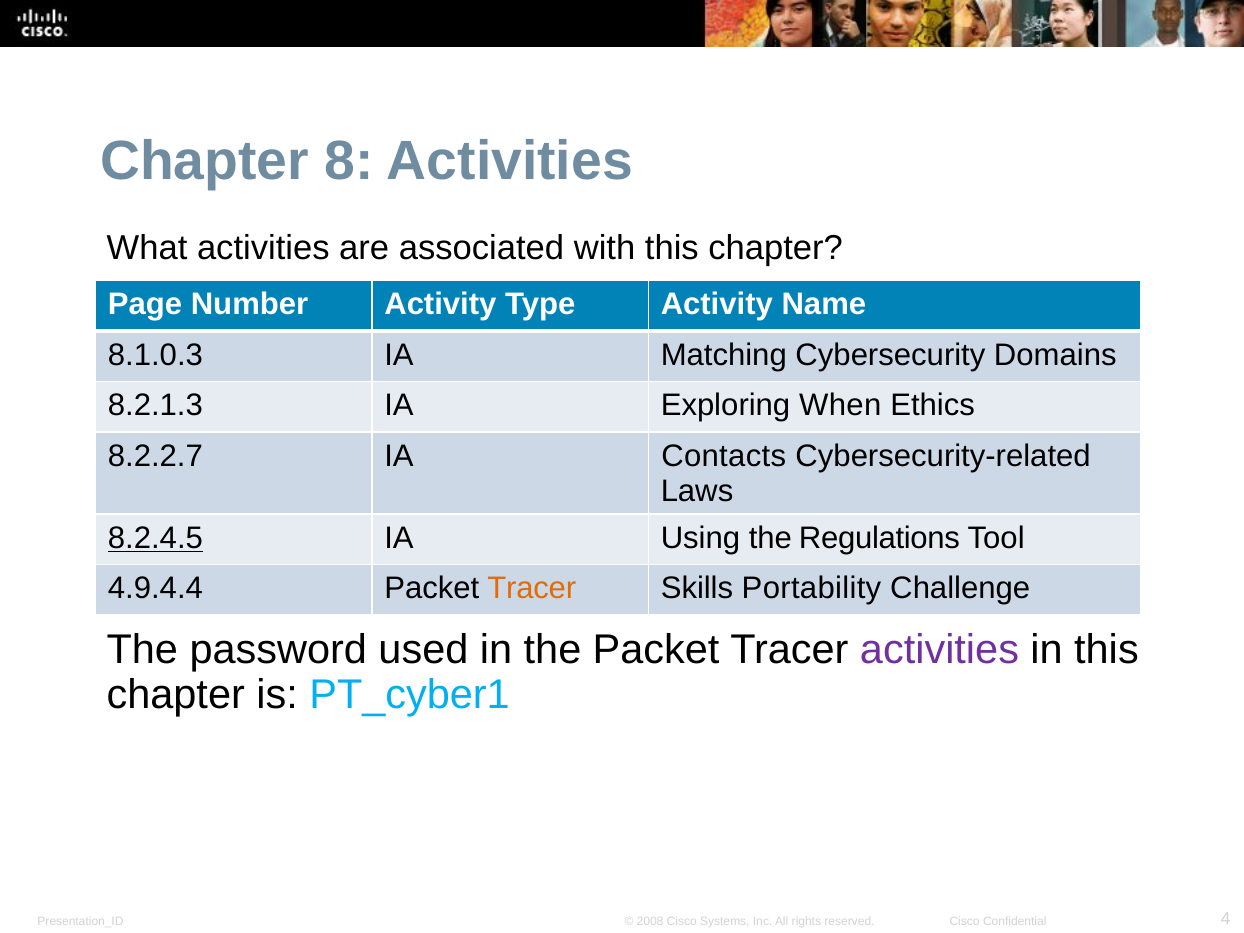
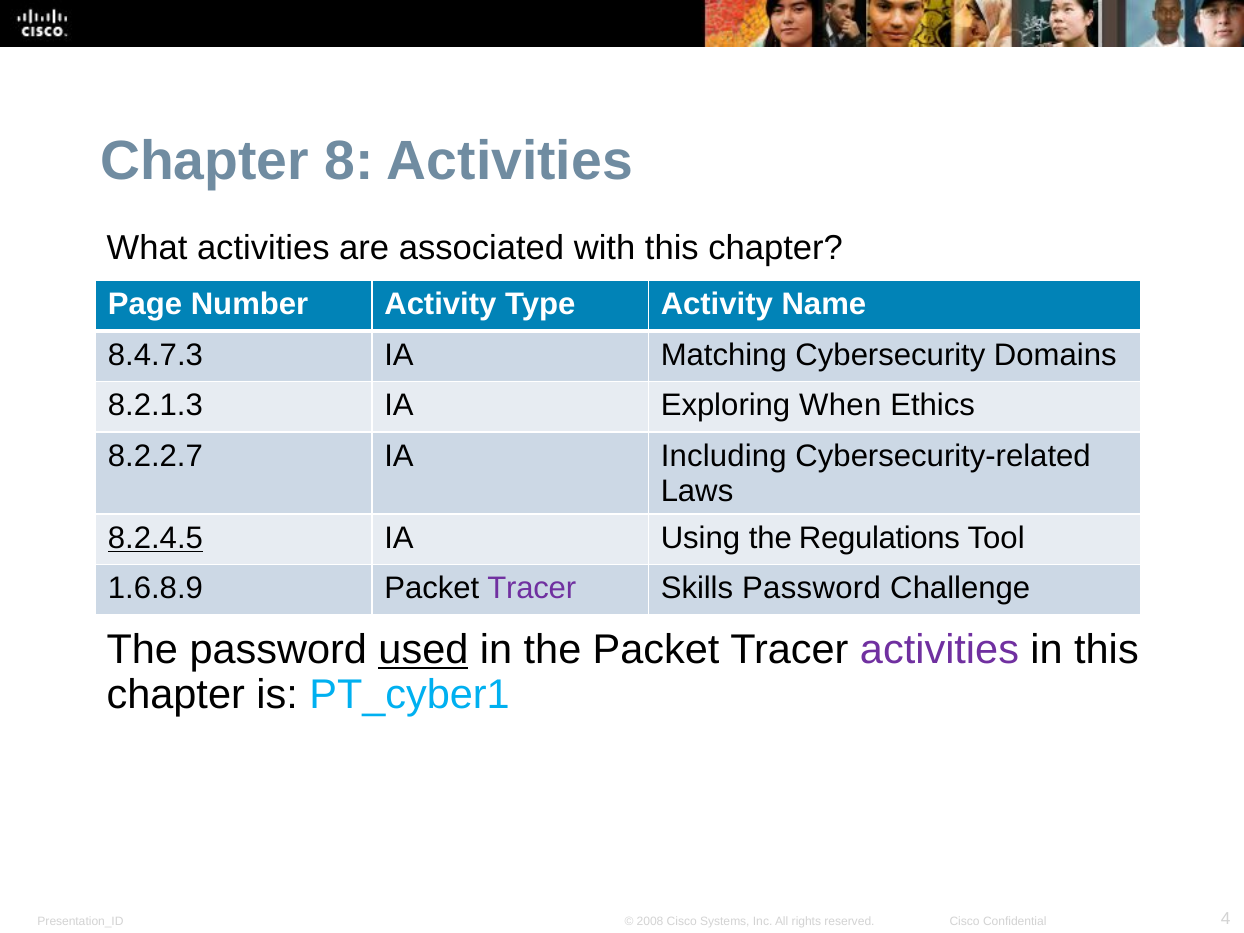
8.1.0.3: 8.1.0.3 -> 8.4.7.3 (155, 355)
Contacts: Contacts -> Including (724, 456)
4.9.4.4: 4.9.4.4 -> 1.6.8.9 (155, 589)
Tracer colour: orange -> purple (532, 589)
Skills Portability: Portability -> Password (812, 589)
used underline: none -> present (423, 650)
